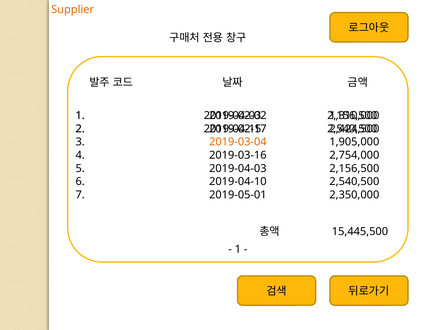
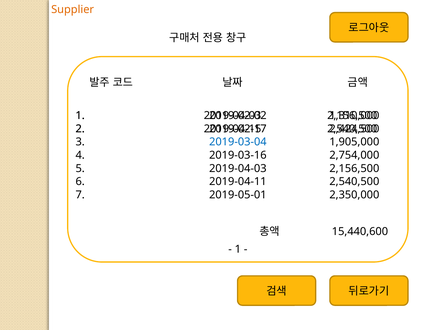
2019-03-04 colour: orange -> blue (238, 142)
2019-04-10: 2019-04-10 -> 2019-04-11 (238, 182)
15,445,500: 15,445,500 -> 15,440,600 (360, 232)
